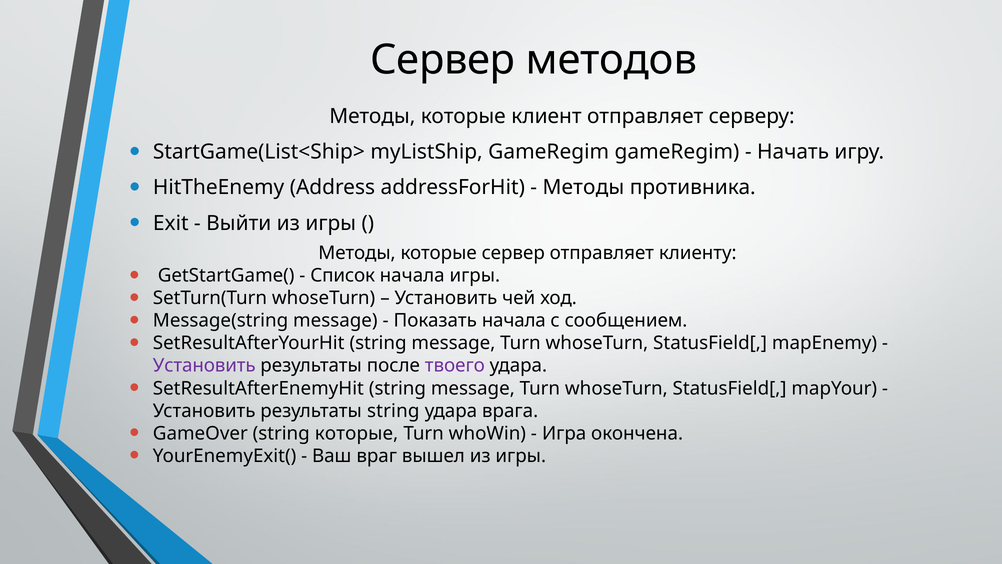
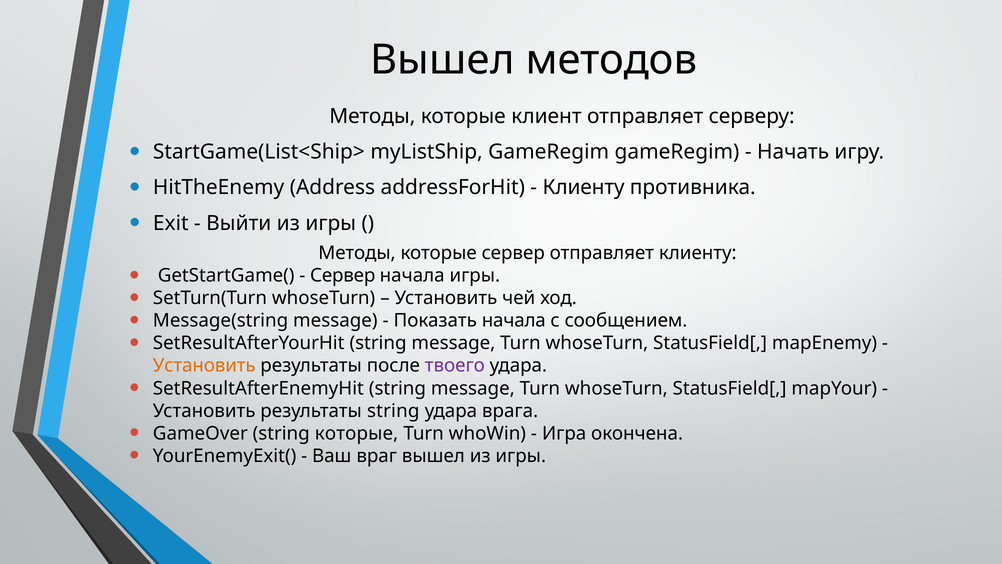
Сервер: Сервер -> Вышел (442, 60)
Методы: Методы -> Клиенту (584, 187)
Список: Список -> Сервер (343, 275)
Установить colour: purple -> orange (204, 366)
